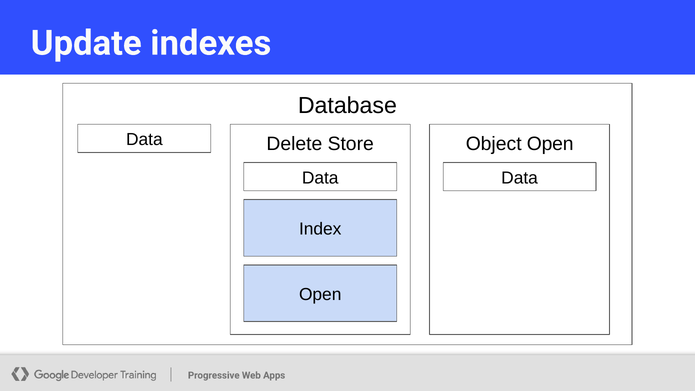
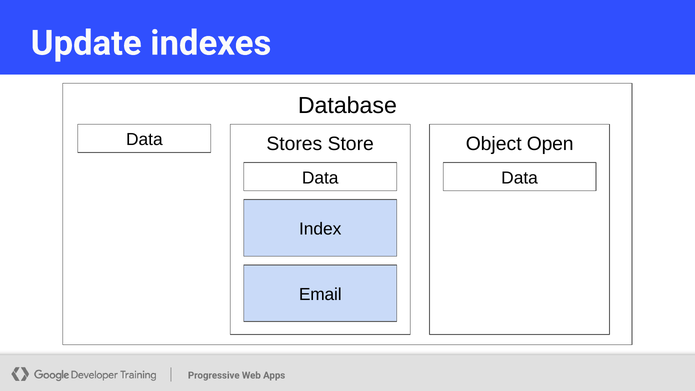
Delete: Delete -> Stores (294, 144)
Open: Open -> Email (320, 294)
